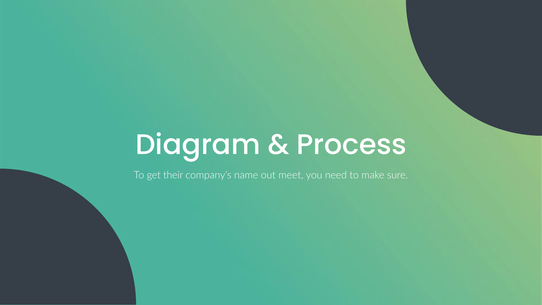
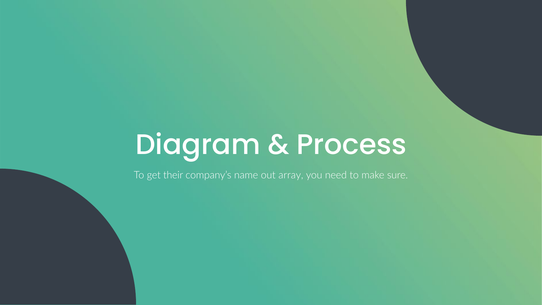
meet: meet -> array (291, 175)
